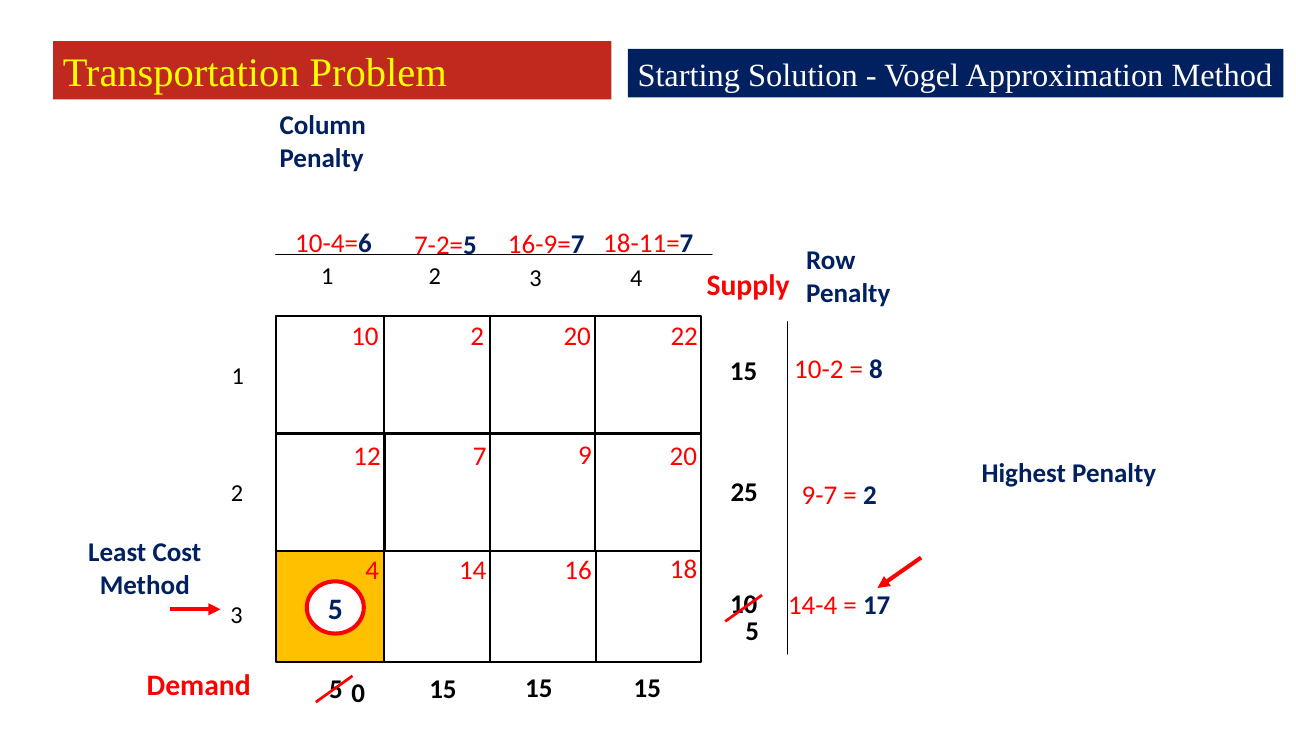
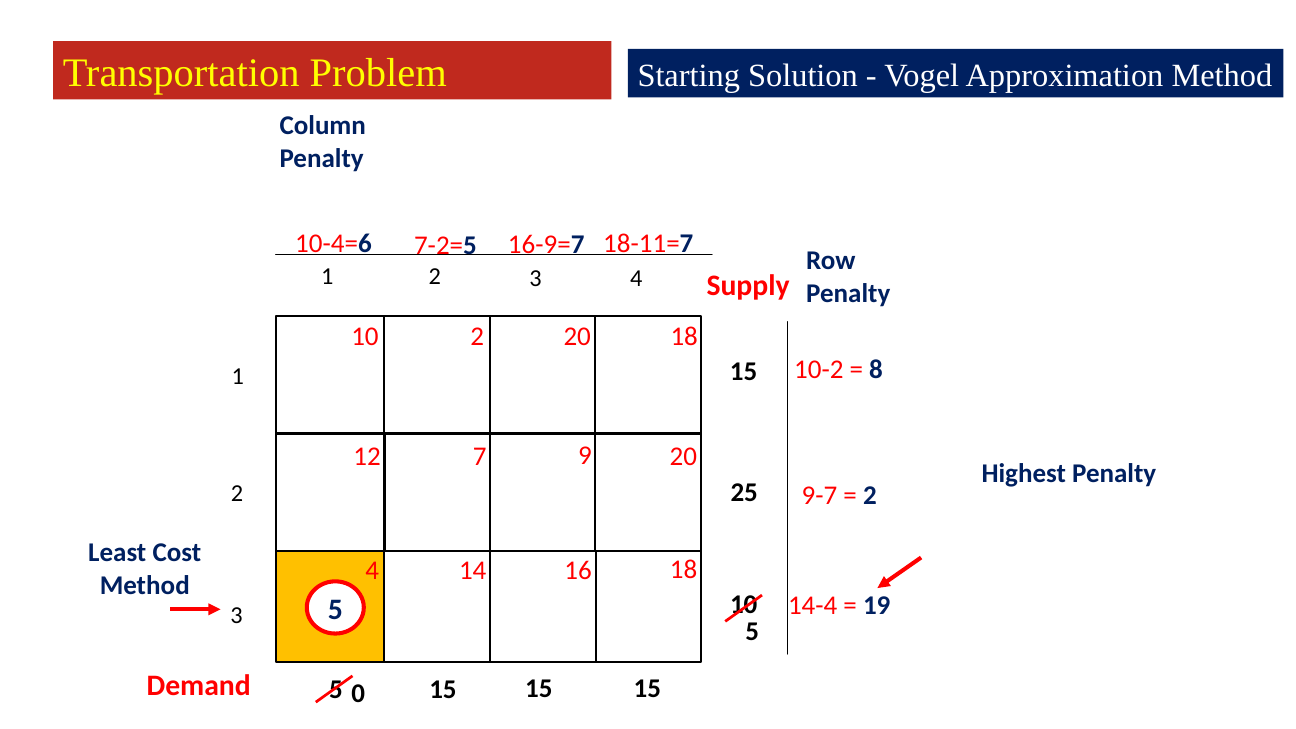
2 22: 22 -> 18 (684, 337)
17: 17 -> 19 (877, 605)
